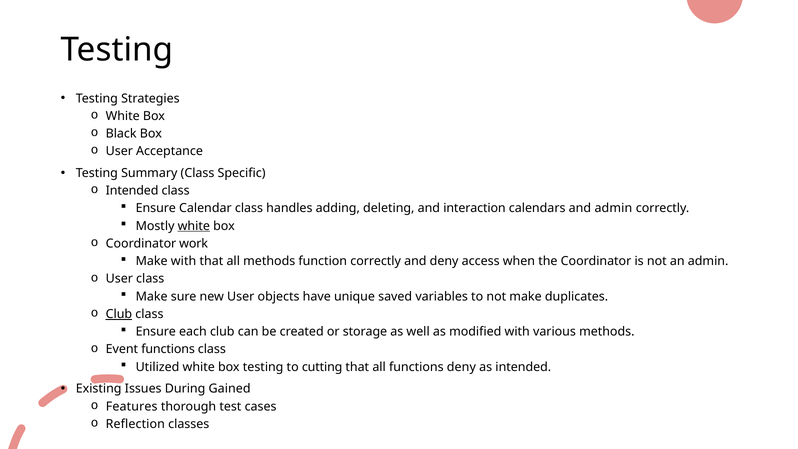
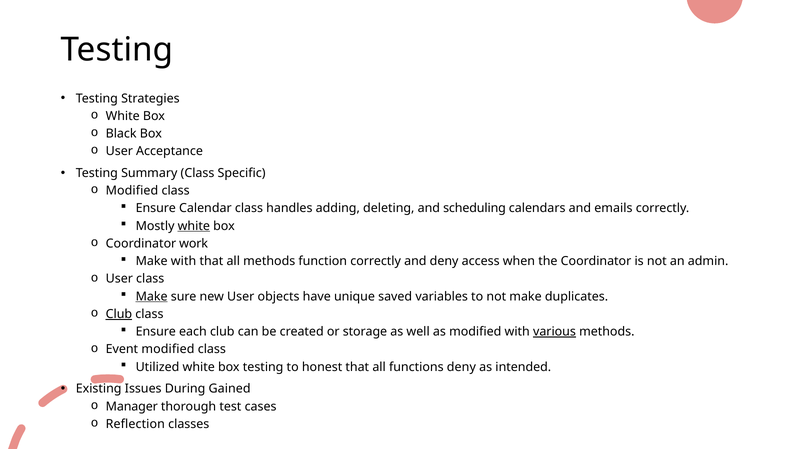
Intended: Intended -> Modified (132, 191)
interaction: interaction -> scheduling (475, 208)
and admin: admin -> emails (613, 208)
Make underline: none -> present (152, 296)
various underline: none -> present (554, 332)
Event functions: functions -> modified (168, 349)
cutting: cutting -> honest (322, 367)
Features: Features -> Manager (132, 406)
